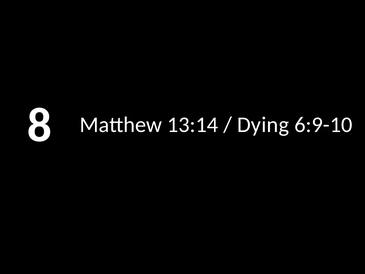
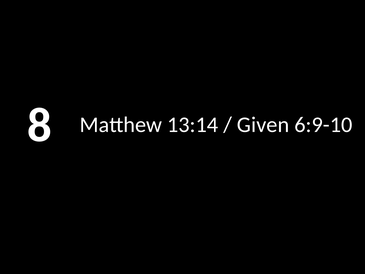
Dying: Dying -> Given (263, 125)
